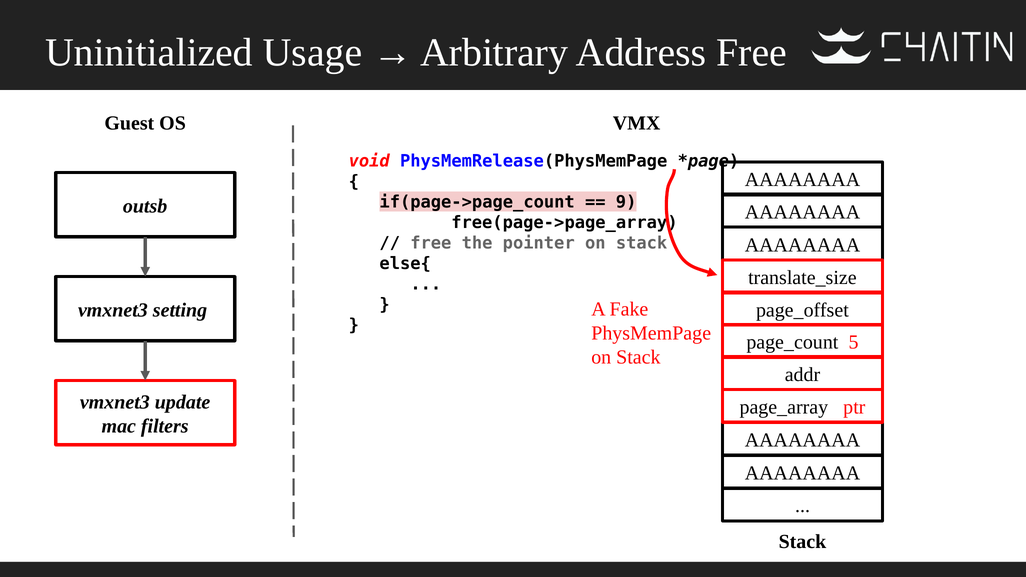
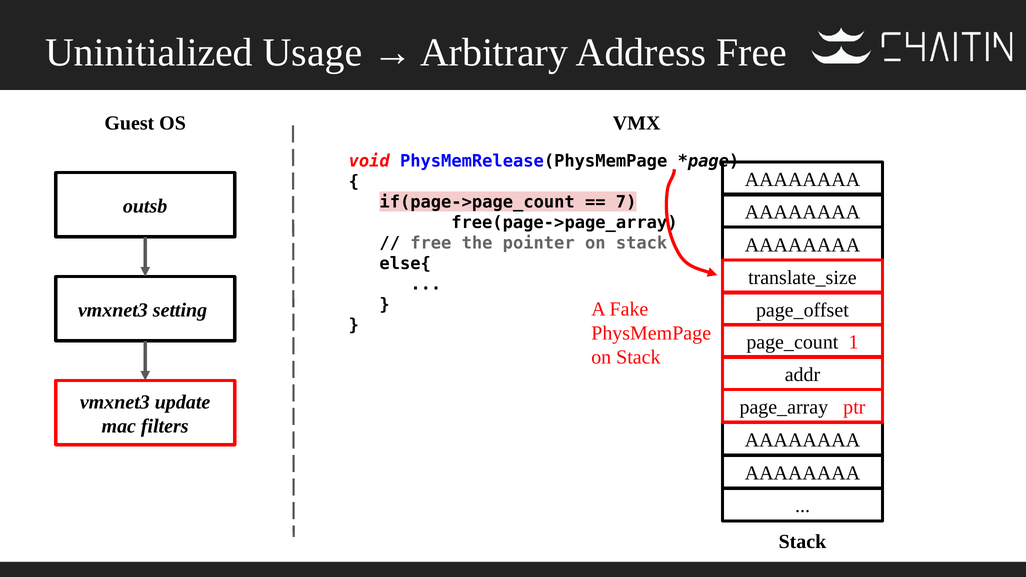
9: 9 -> 7 (626, 202)
5: 5 -> 1 (853, 342)
